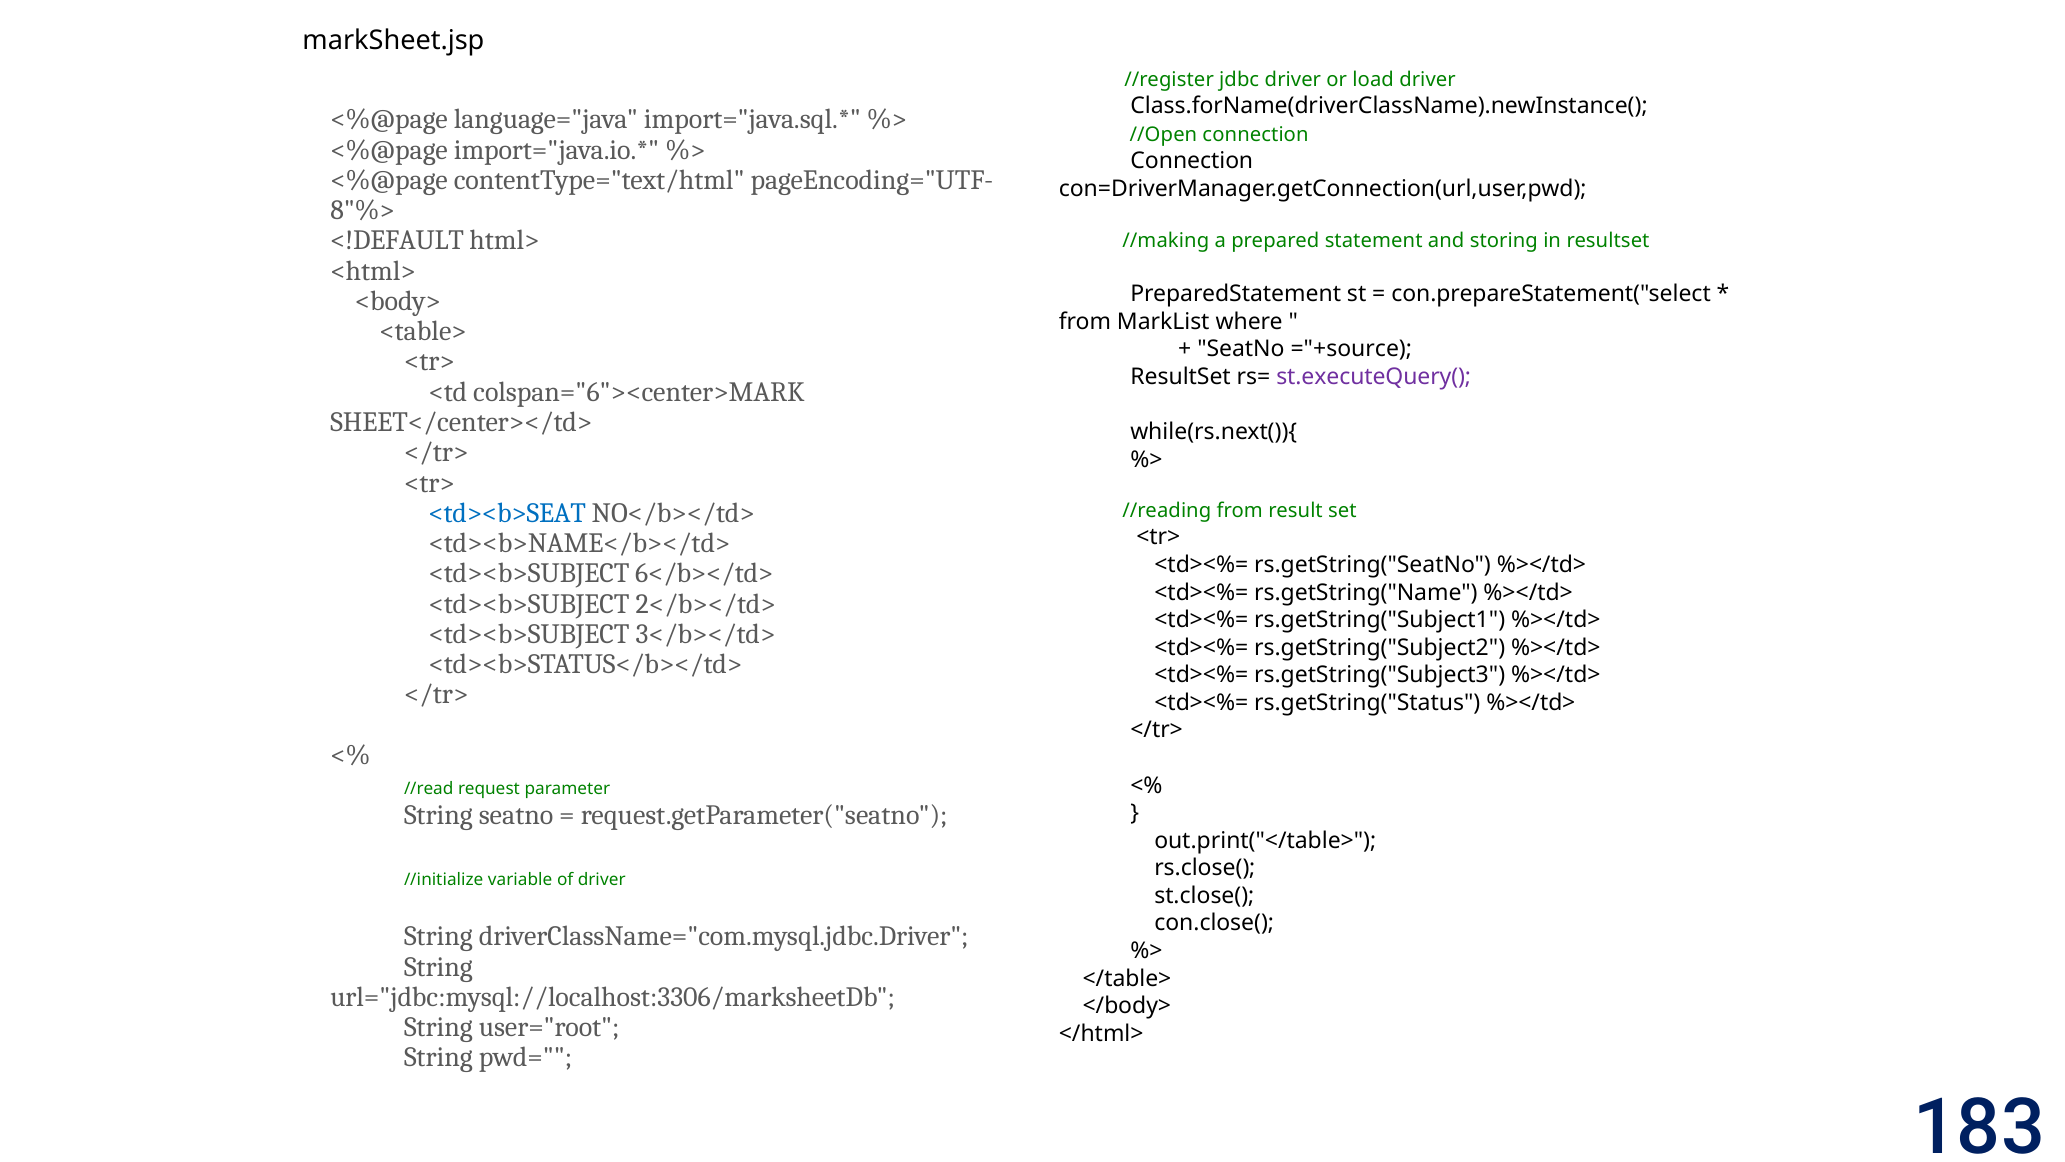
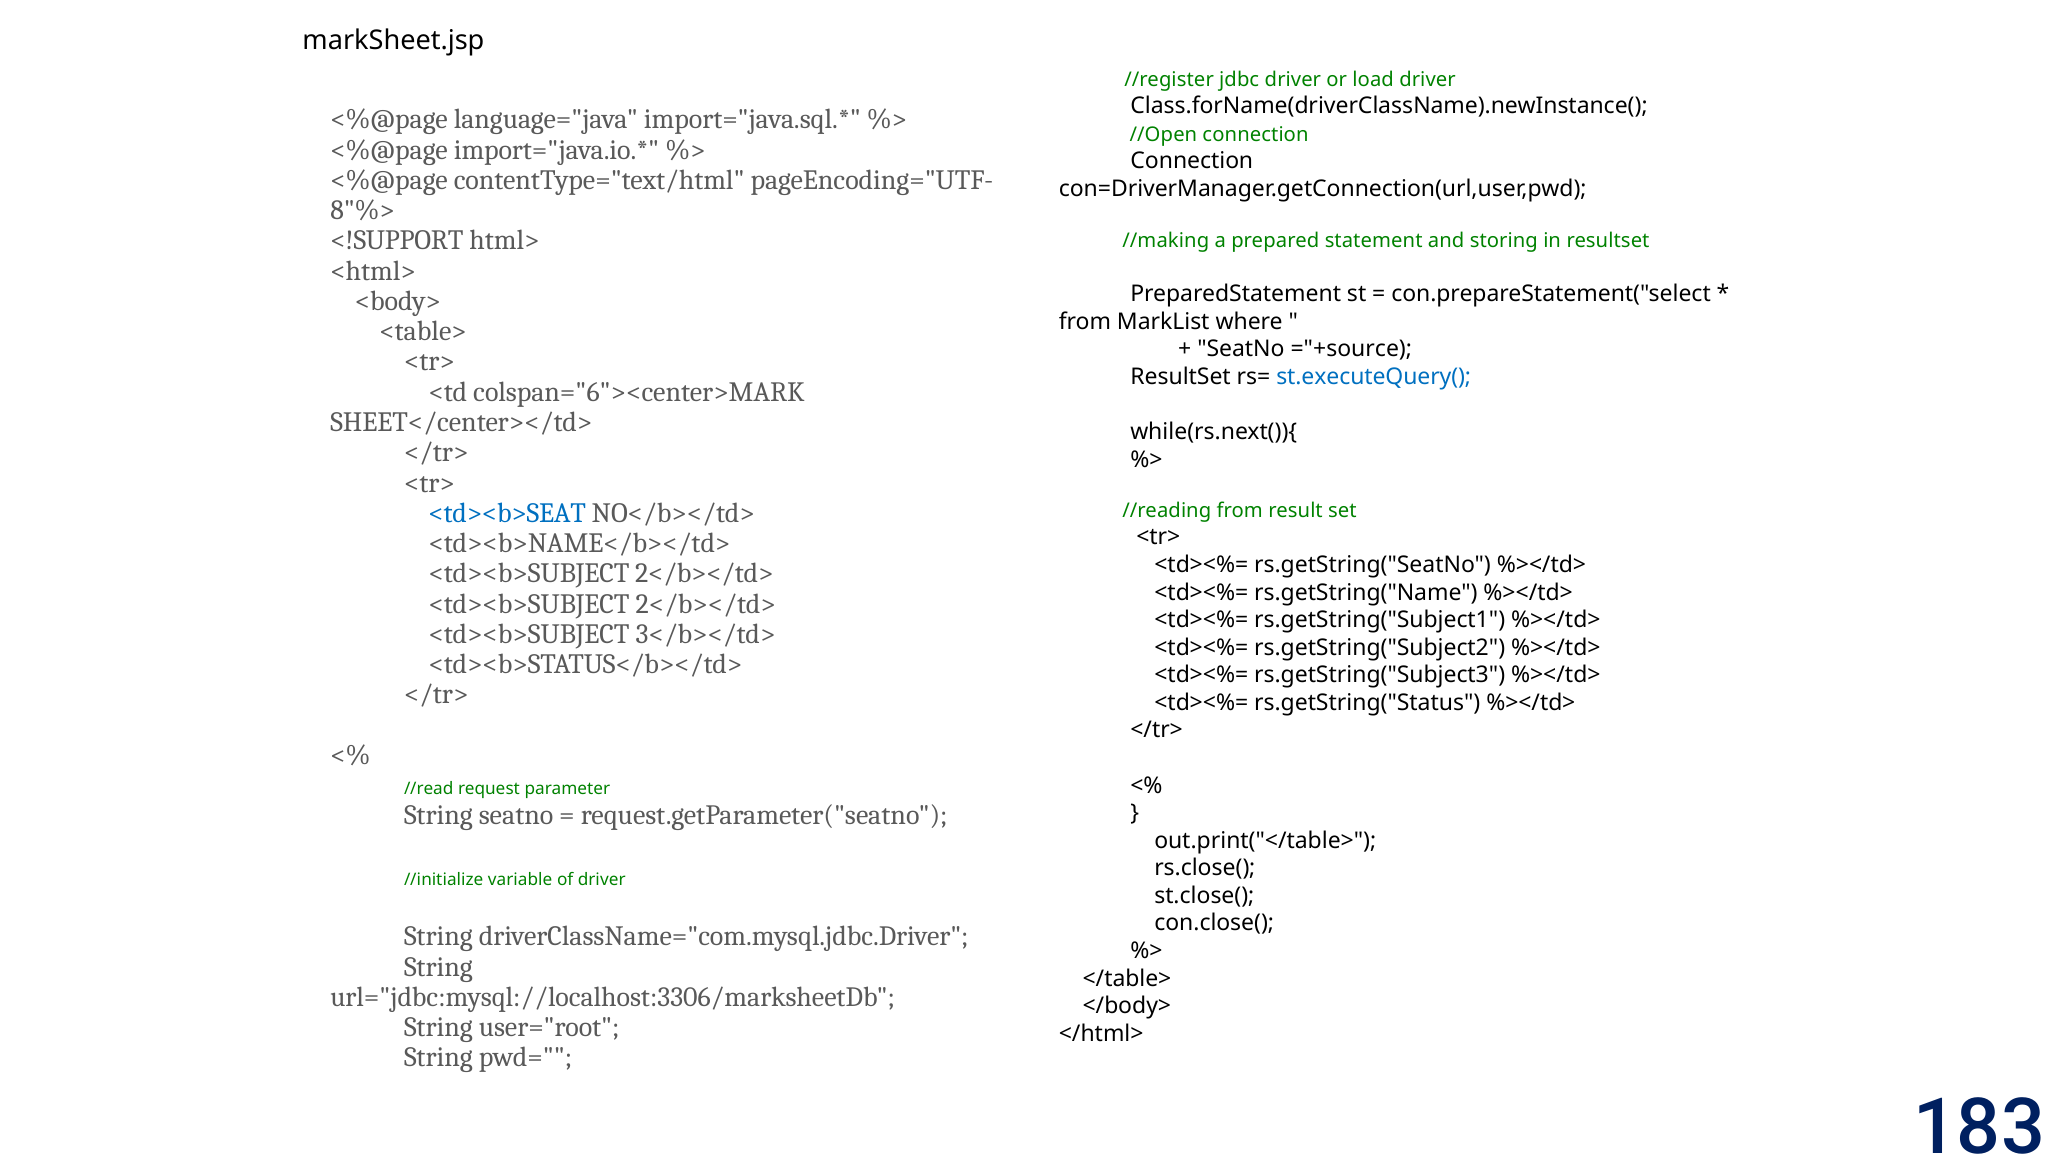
<!DEFAULT: <!DEFAULT -> <!SUPPORT (397, 241)
st.executeQuery( colour: purple -> blue (1374, 377)
6</b></td>: 6</b></td> -> 2</b></td> (704, 573)
